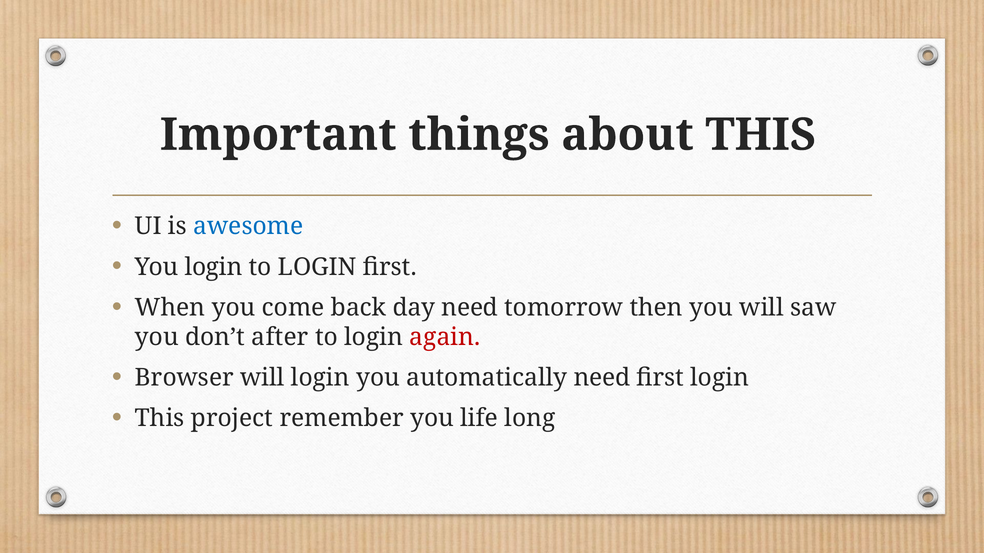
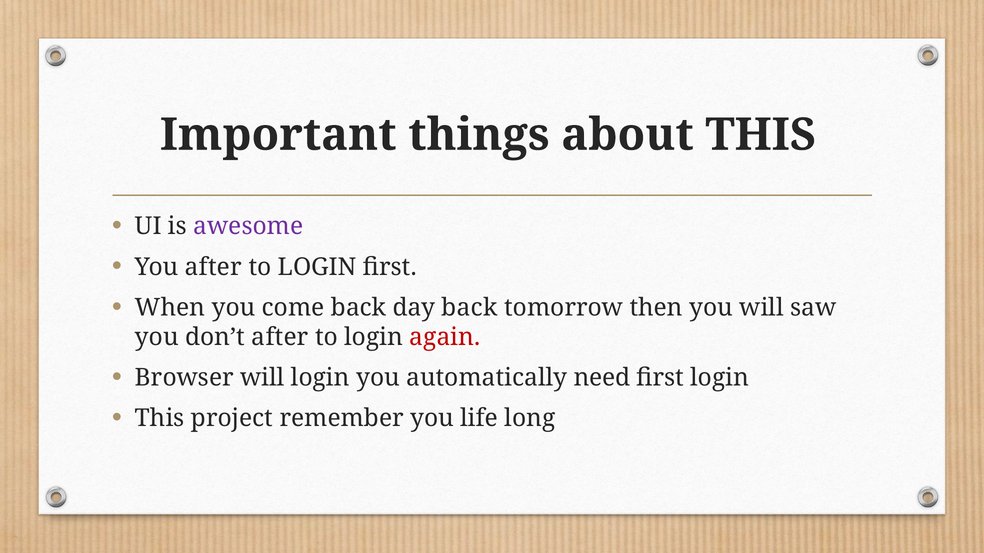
awesome colour: blue -> purple (248, 227)
You login: login -> after (213, 267)
day need: need -> back (470, 308)
